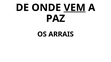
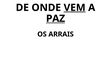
PAZ underline: none -> present (56, 19)
